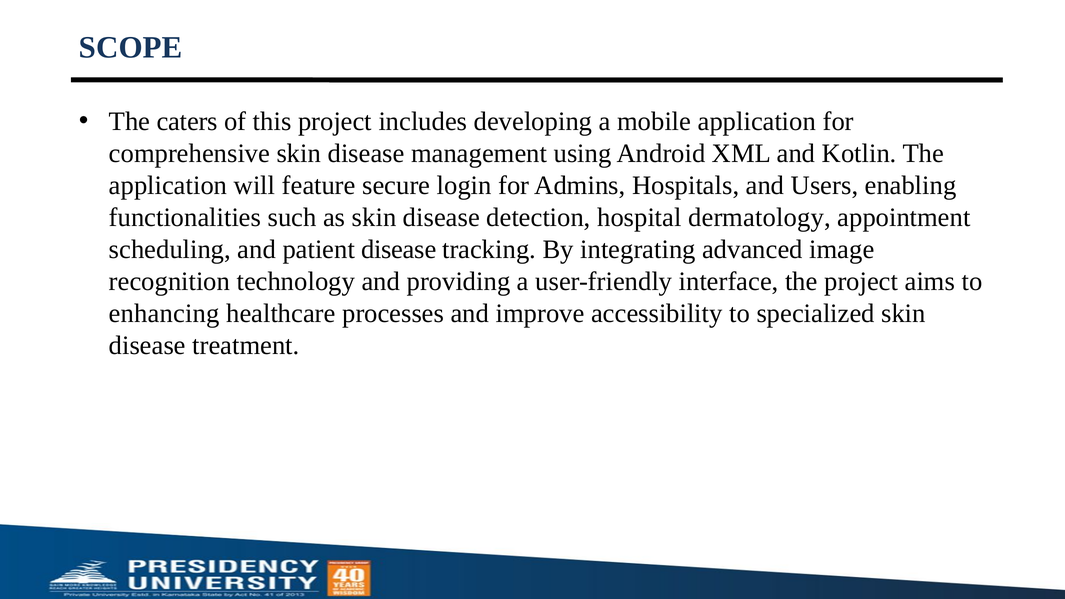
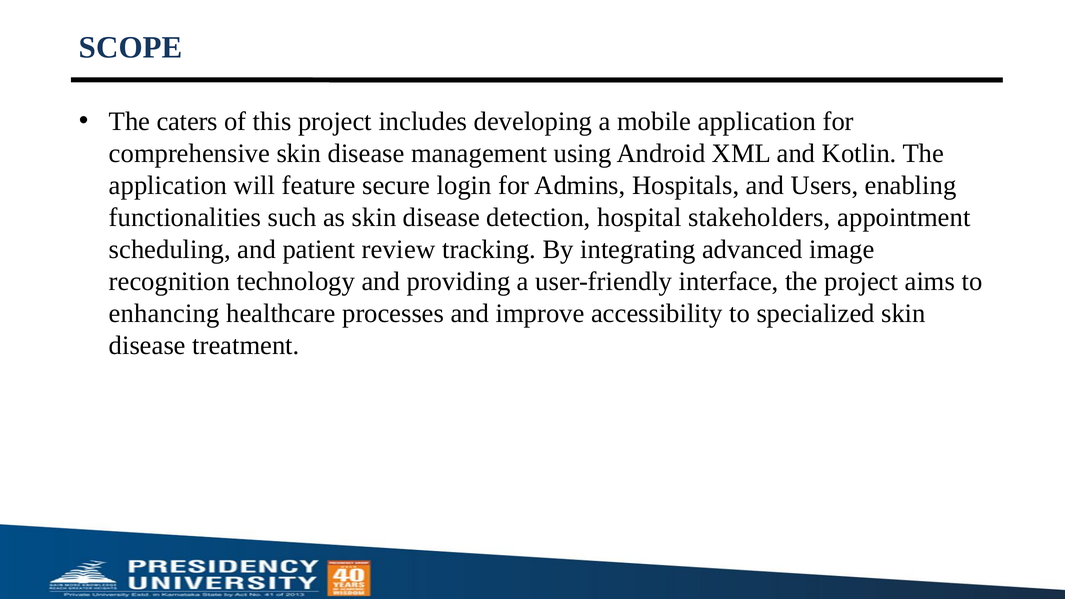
dermatology: dermatology -> stakeholders (759, 218)
patient disease: disease -> review (398, 249)
